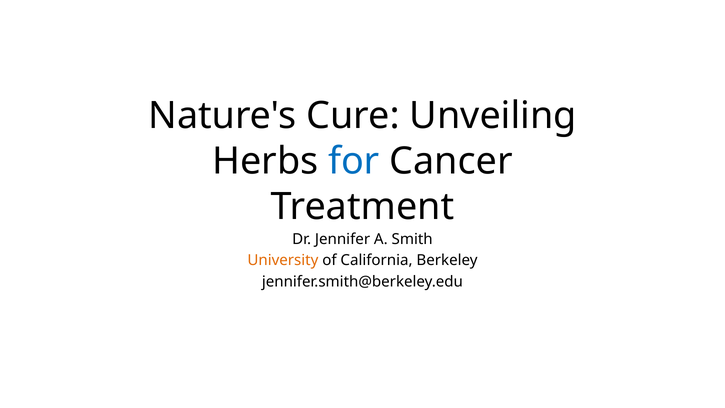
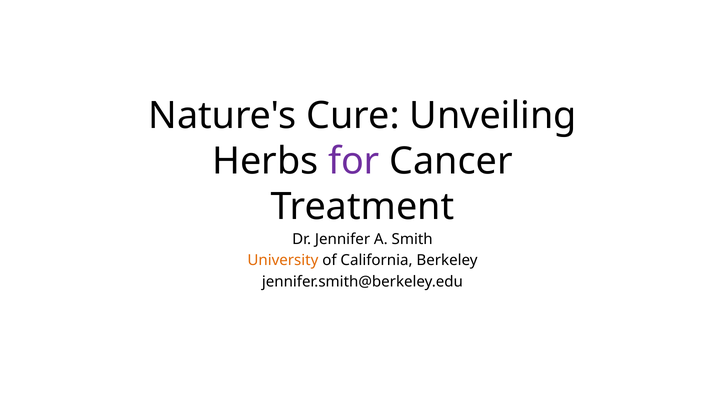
for colour: blue -> purple (354, 161)
